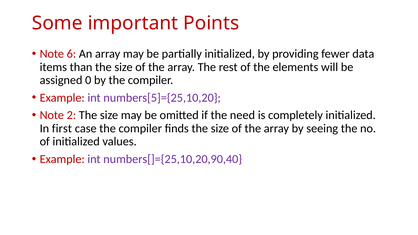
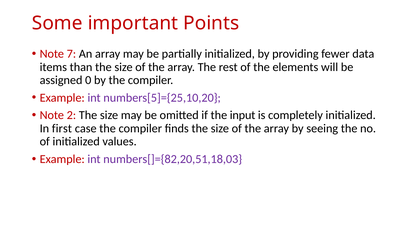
6: 6 -> 7 (71, 54)
need: need -> input (243, 115)
numbers[]={25,10,20,90,40: numbers[]={25,10,20,90,40 -> numbers[]={82,20,51,18,03 (173, 159)
